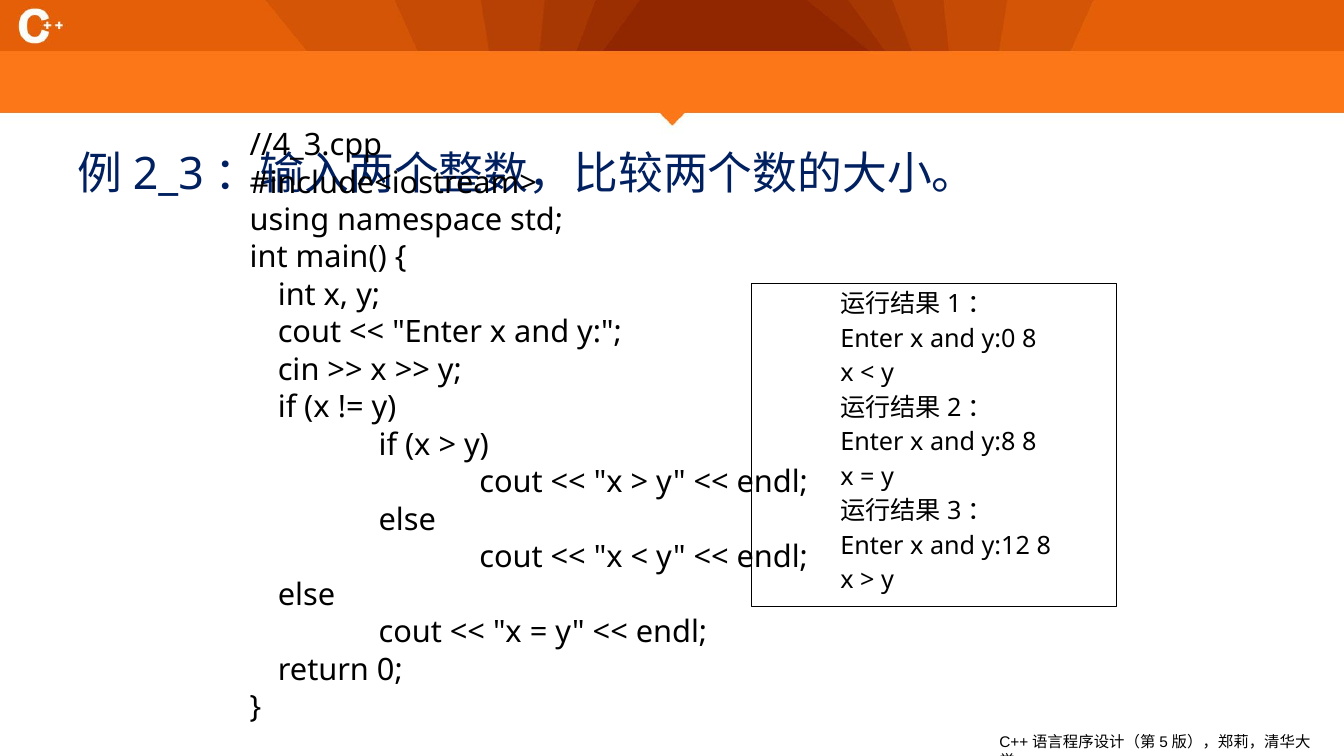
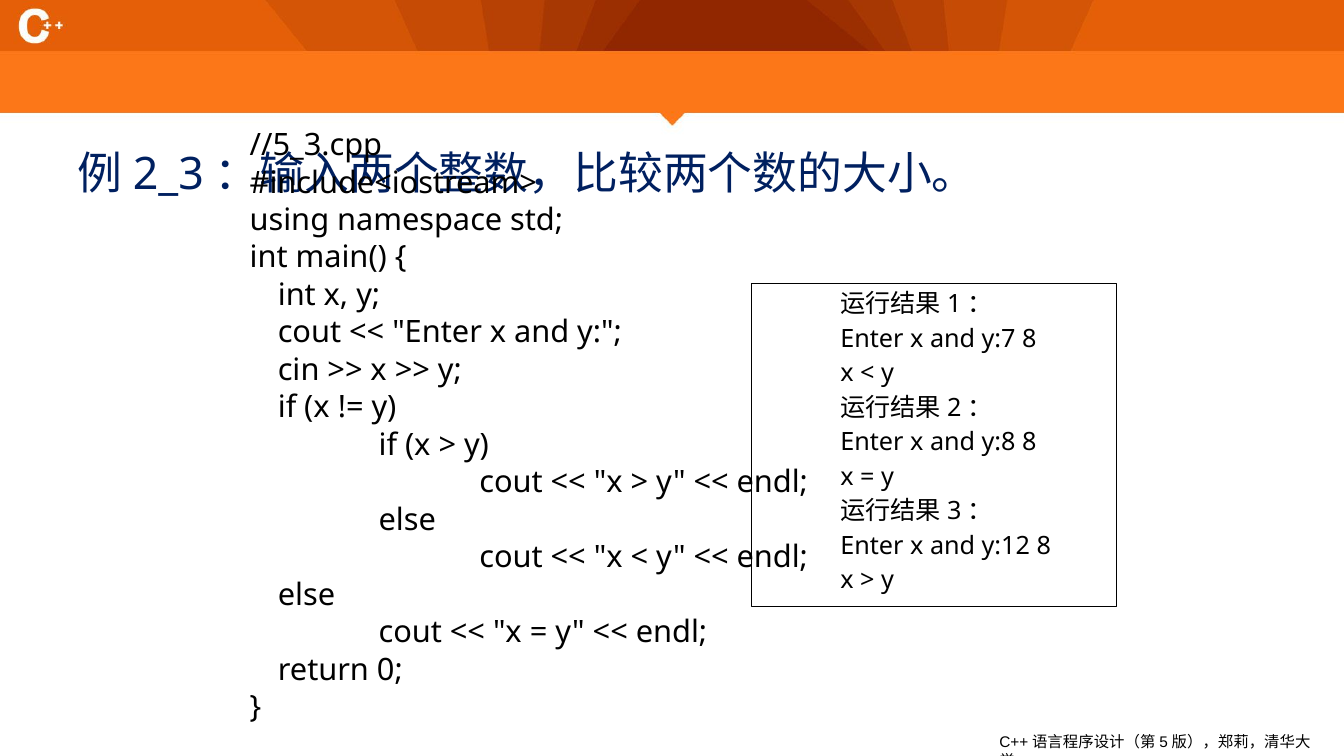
//4_3.cpp: //4_3.cpp -> //5_3.cpp (316, 145)
y:0: y:0 -> y:7 (999, 339)
